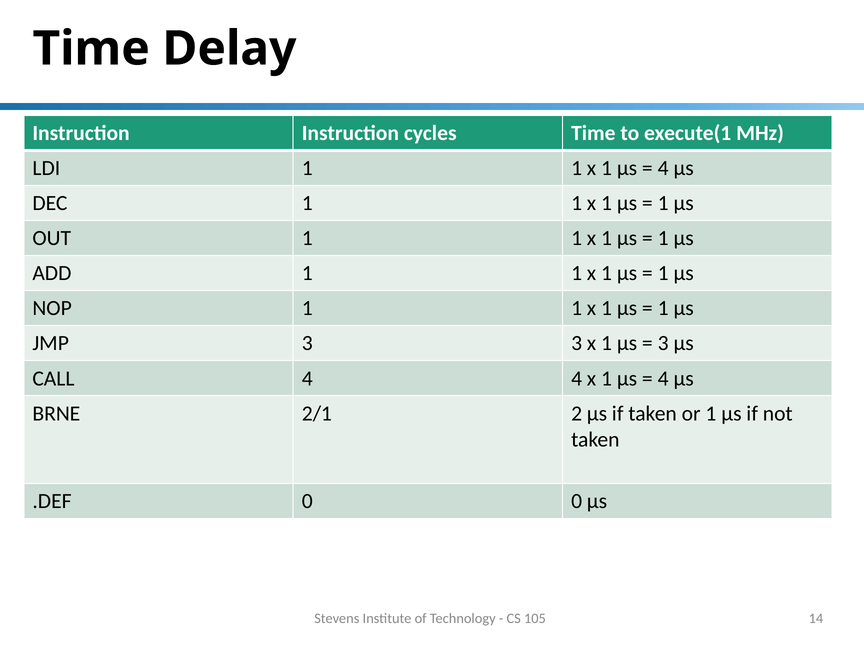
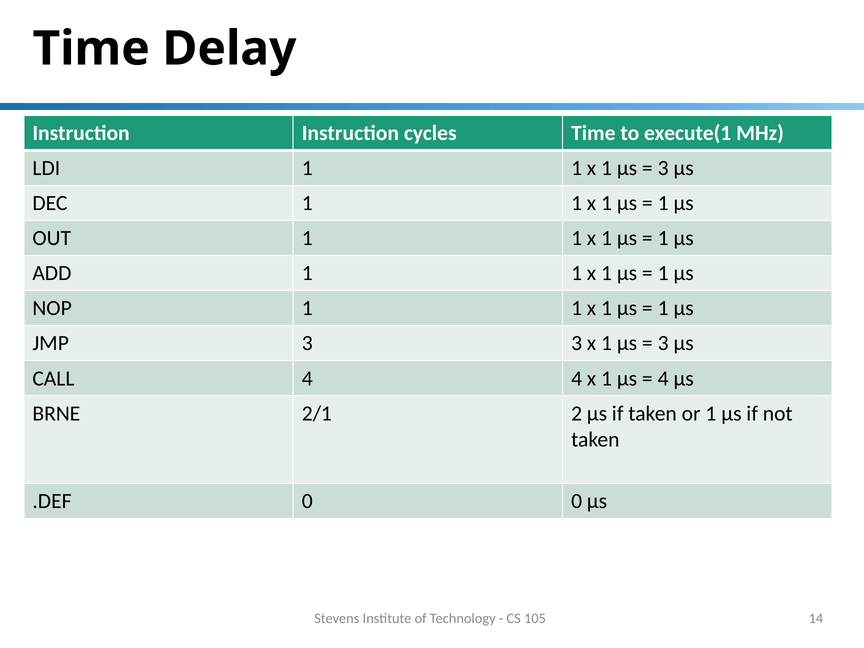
4: 4 -> 3 (663, 168)
